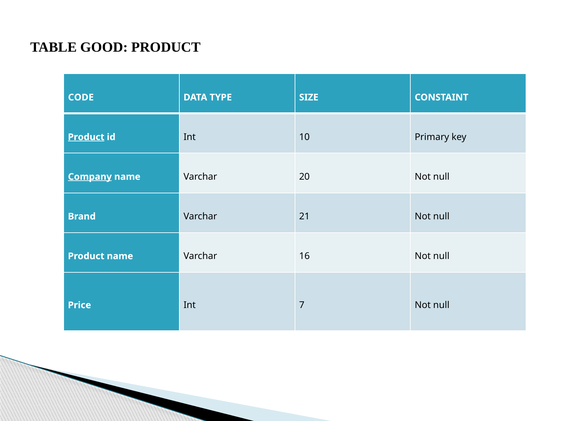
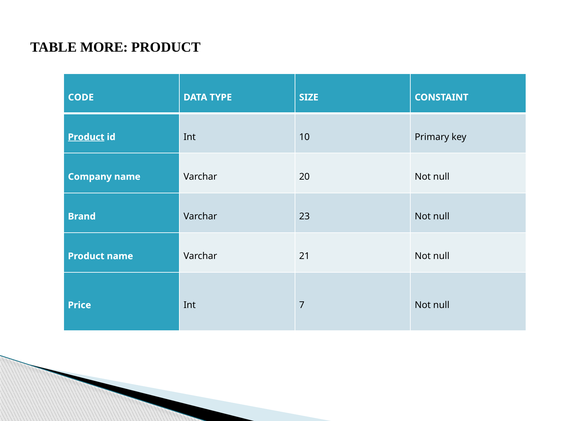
GOOD: GOOD -> MORE (104, 47)
Company underline: present -> none (90, 177)
21: 21 -> 23 (304, 216)
16: 16 -> 21 (304, 256)
